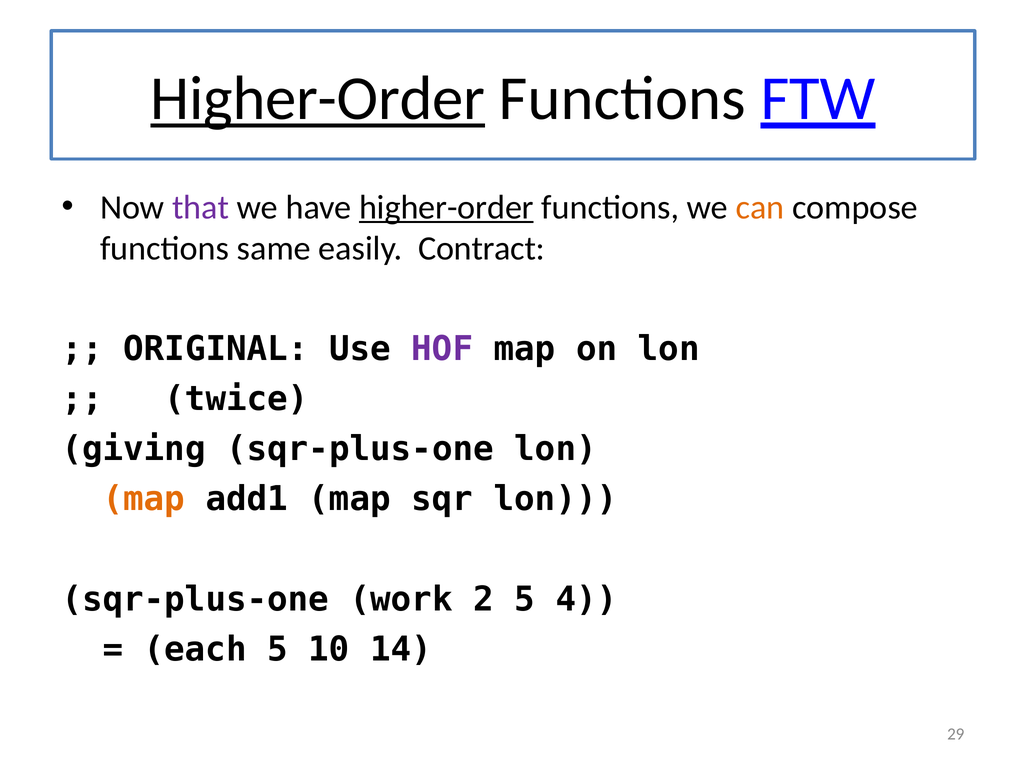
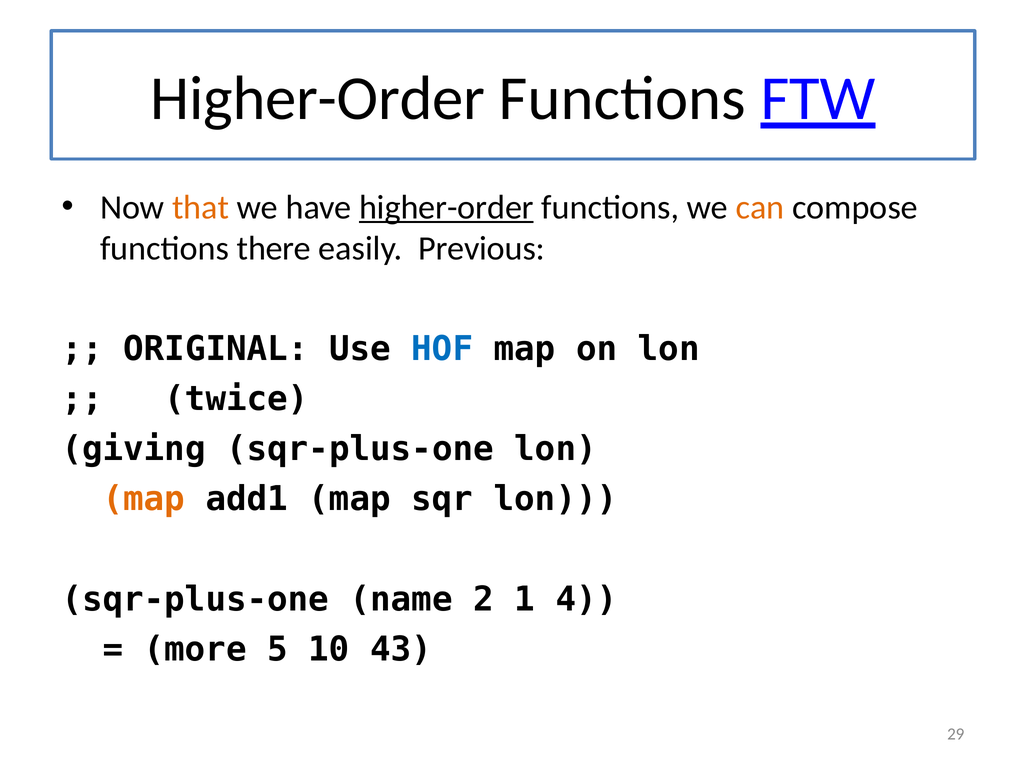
Higher-Order underline: present -> none (318, 99)
that colour: purple -> orange (200, 208)
same: same -> there (274, 249)
Contract: Contract -> Previous (481, 249)
HOF colour: purple -> blue (442, 349)
work: work -> name (401, 600)
2 5: 5 -> 1 (525, 600)
each: each -> more (195, 650)
14: 14 -> 43 (401, 650)
